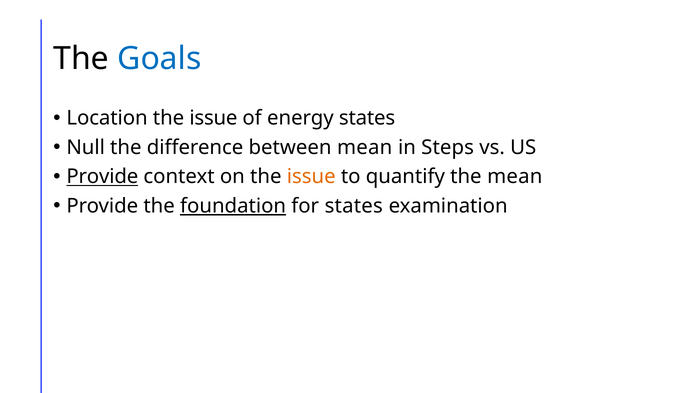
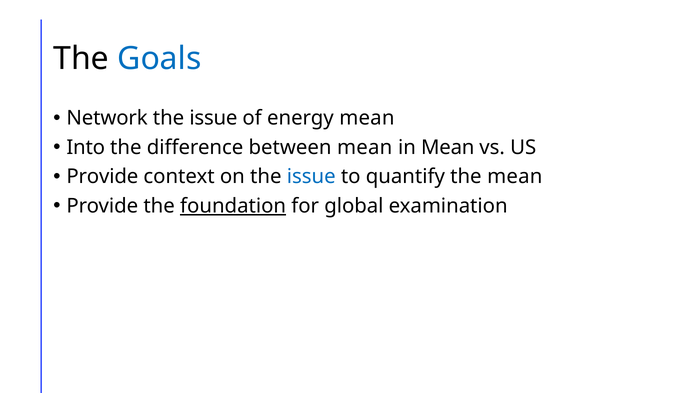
Location: Location -> Network (107, 118)
energy states: states -> mean (367, 118)
Null: Null -> Into (86, 147)
in Steps: Steps -> Mean (448, 147)
Provide underline: present -> none (102, 177)
issue colour: orange -> blue (311, 177)
for states: states -> global (354, 206)
